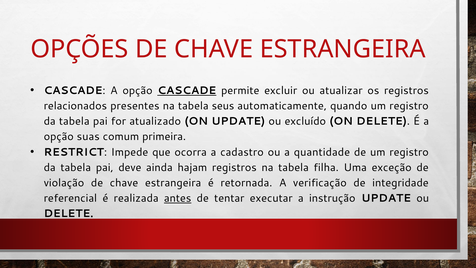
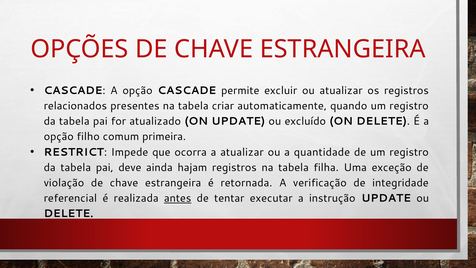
CASCADE underline: present -> none (187, 90)
seus: seus -> criar (223, 106)
suas: suas -> filho (88, 137)
a cadastro: cadastro -> atualizar (242, 152)
